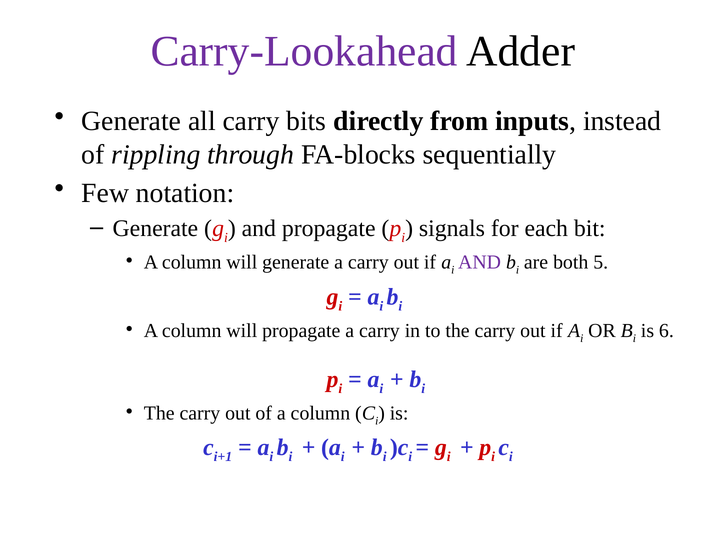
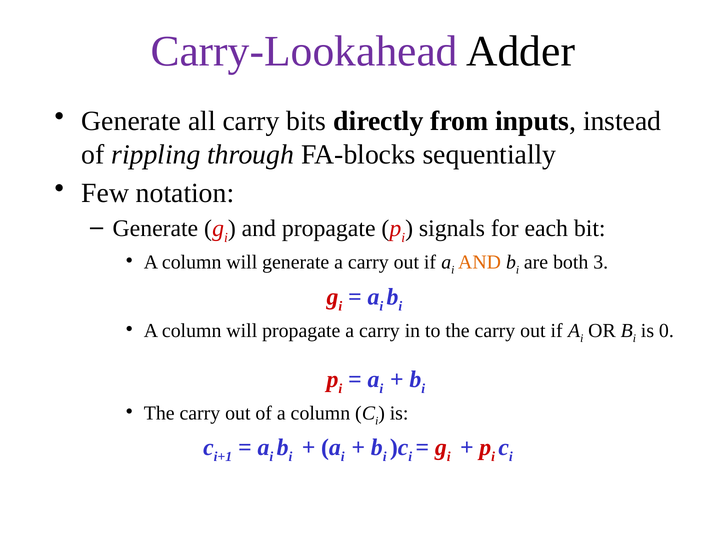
AND colour: purple -> orange (480, 262)
5: 5 -> 3 (601, 262)
6: 6 -> 0 (666, 330)
